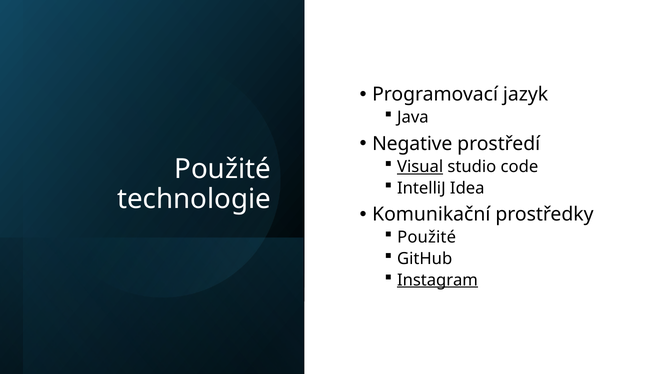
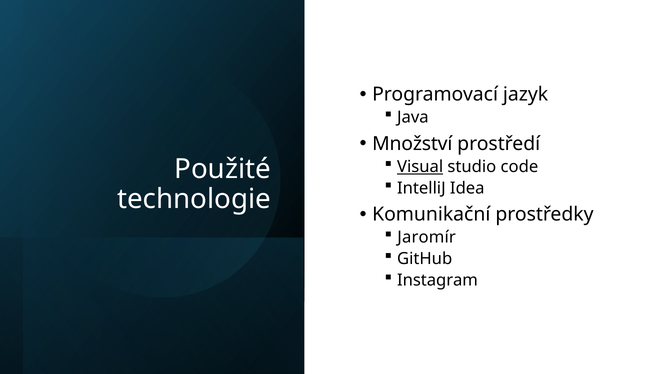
Negative: Negative -> Množství (412, 144)
Použité: Použité -> Jaromír (427, 237)
Instagram underline: present -> none (438, 280)
